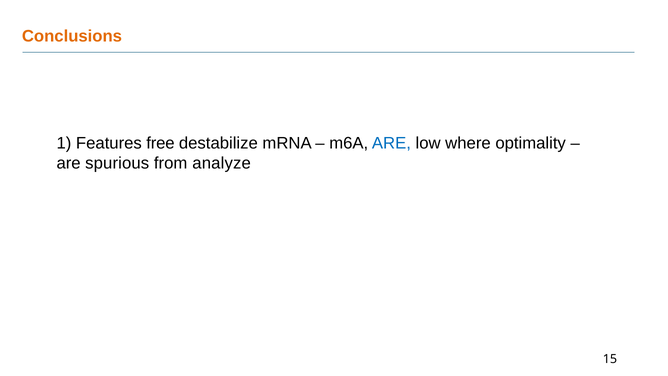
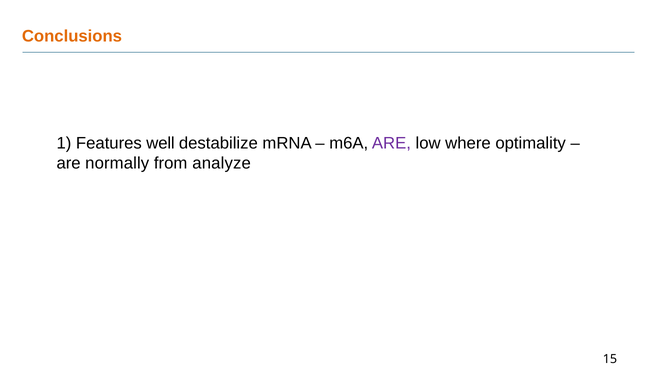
free: free -> well (161, 143)
ARE colour: blue -> purple (391, 143)
spurious: spurious -> normally (117, 163)
